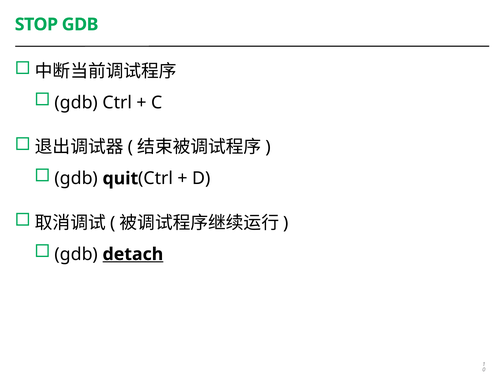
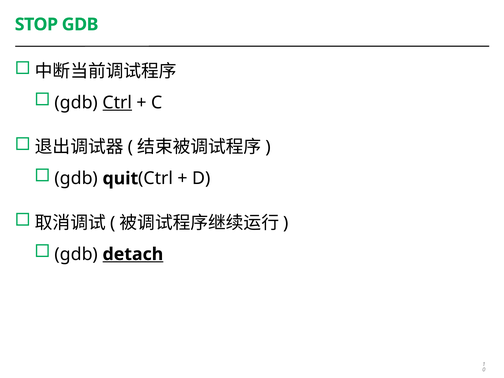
Ctrl underline: none -> present (117, 103)
